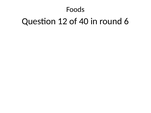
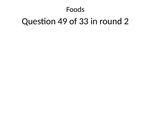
12: 12 -> 49 (63, 21)
40: 40 -> 33 (84, 21)
6: 6 -> 2 (126, 21)
